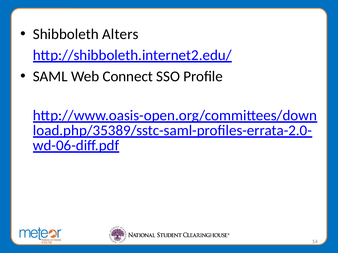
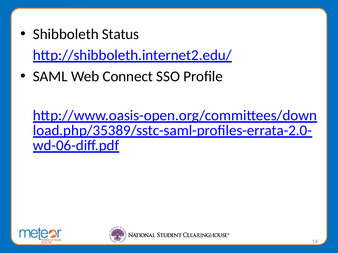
Alters: Alters -> Status (121, 34)
